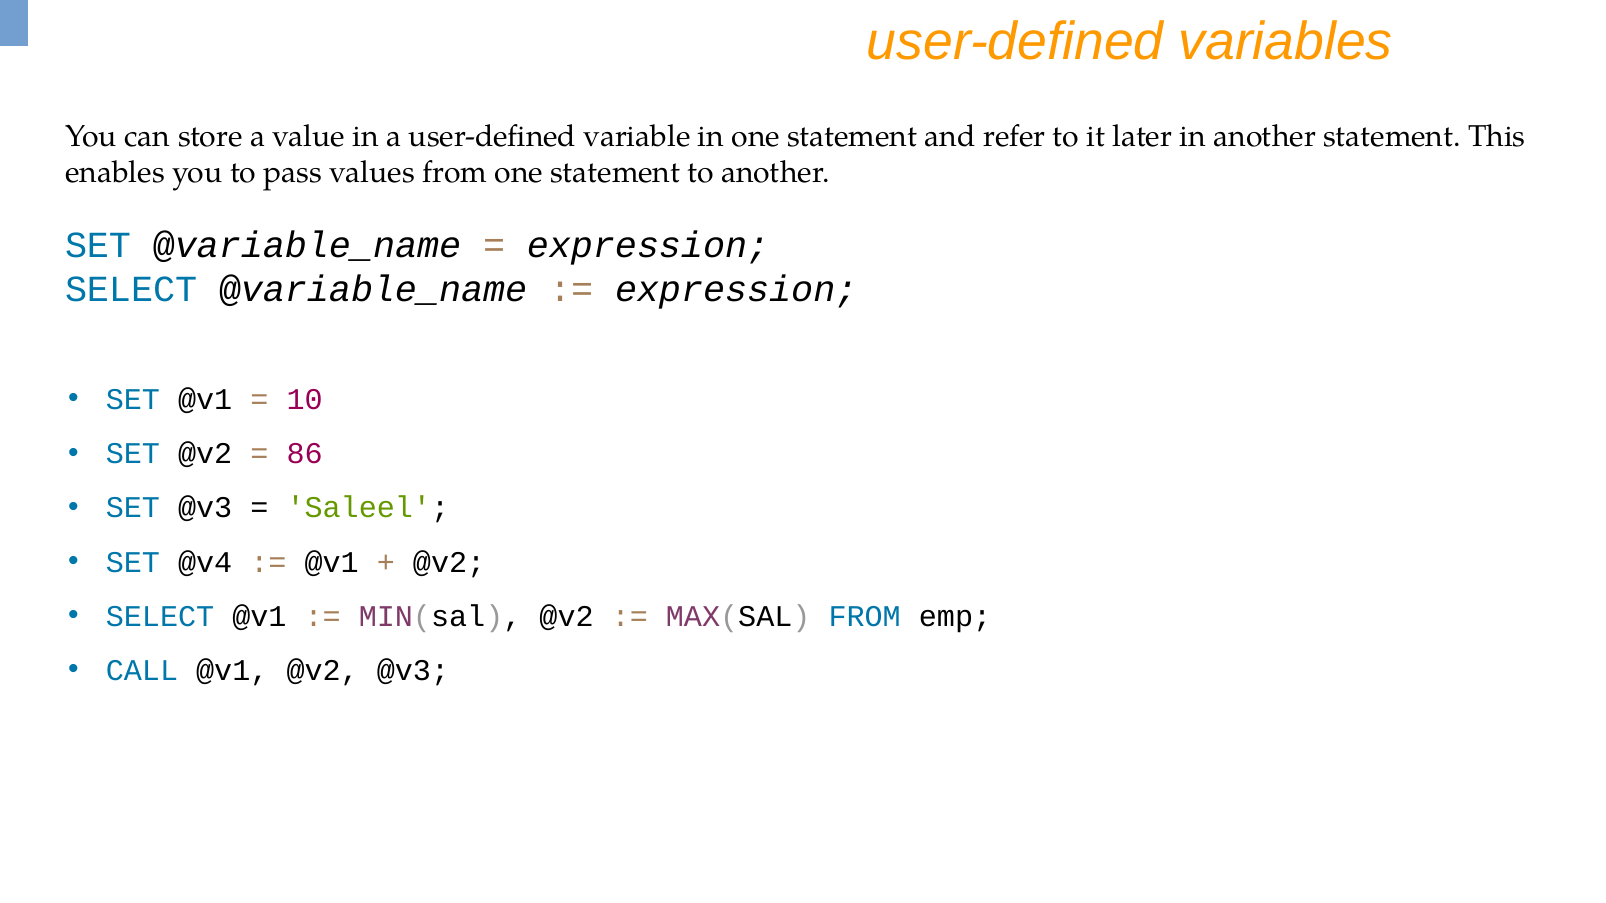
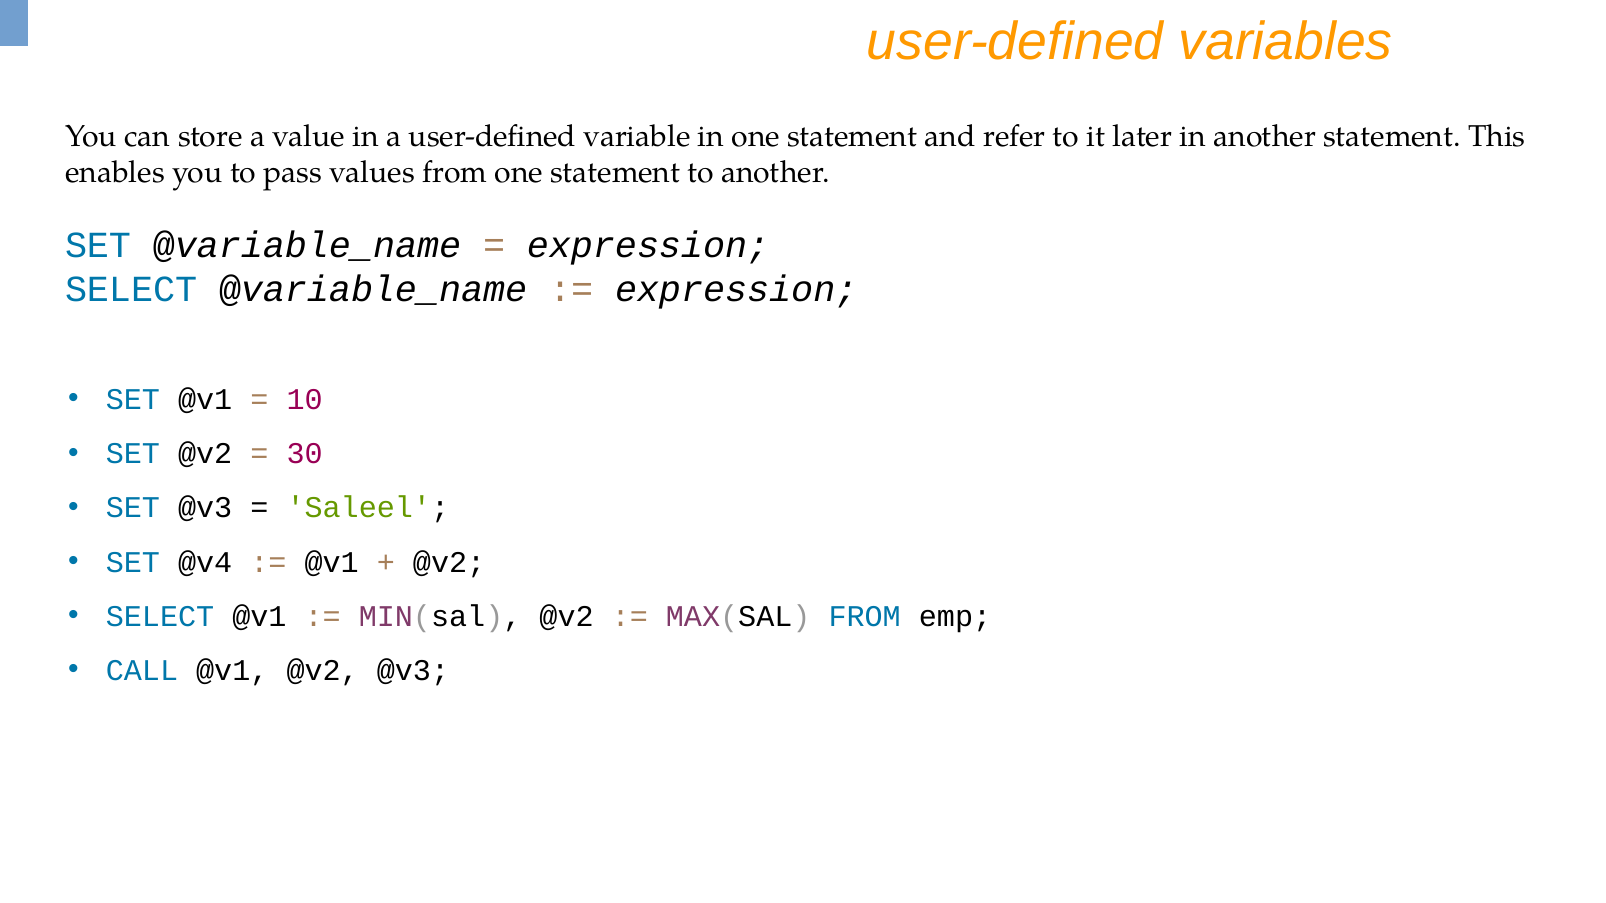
86: 86 -> 30 (305, 454)
